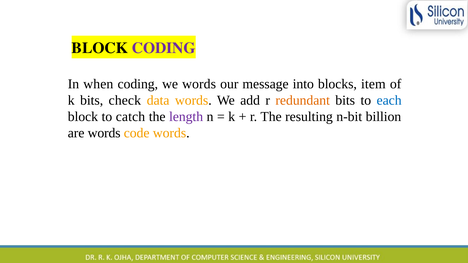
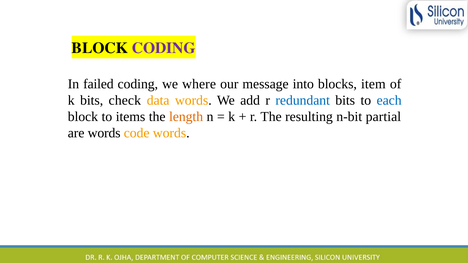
when: when -> failed (98, 84)
we words: words -> where (199, 84)
redundant colour: orange -> blue (303, 100)
catch: catch -> items (131, 117)
length colour: purple -> orange (186, 117)
billion: billion -> partial (383, 117)
